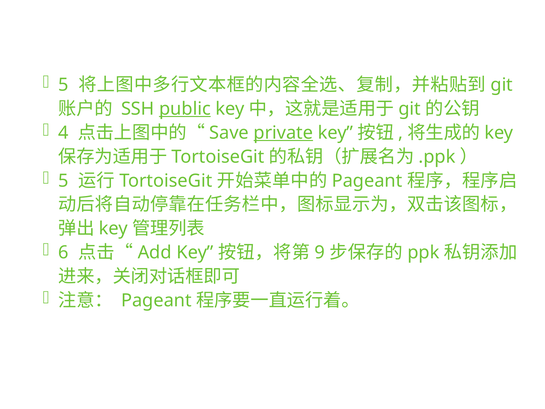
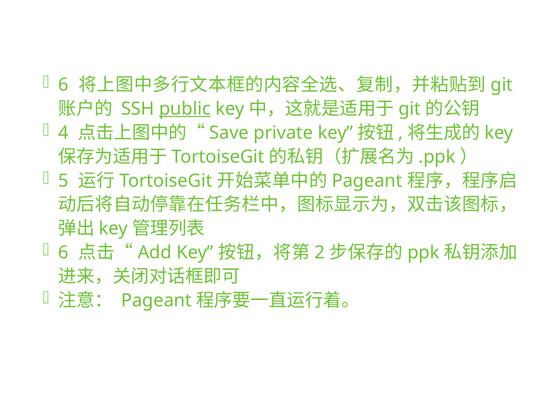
5: 5 -> 6 (63, 85)
private underline: present -> none (283, 133)
9: 9 -> 2 (320, 252)
